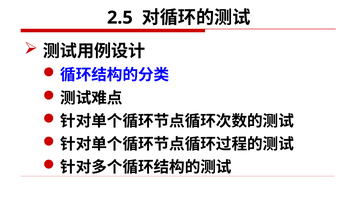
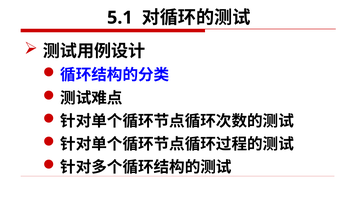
2.5: 2.5 -> 5.1 (120, 18)
